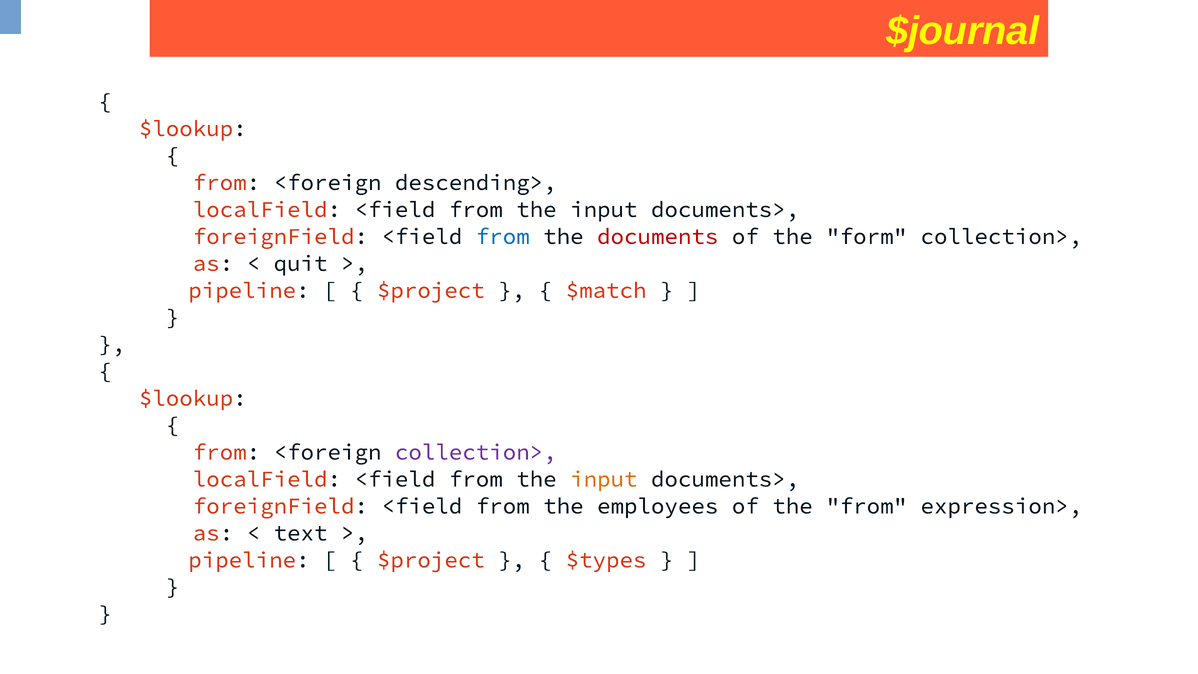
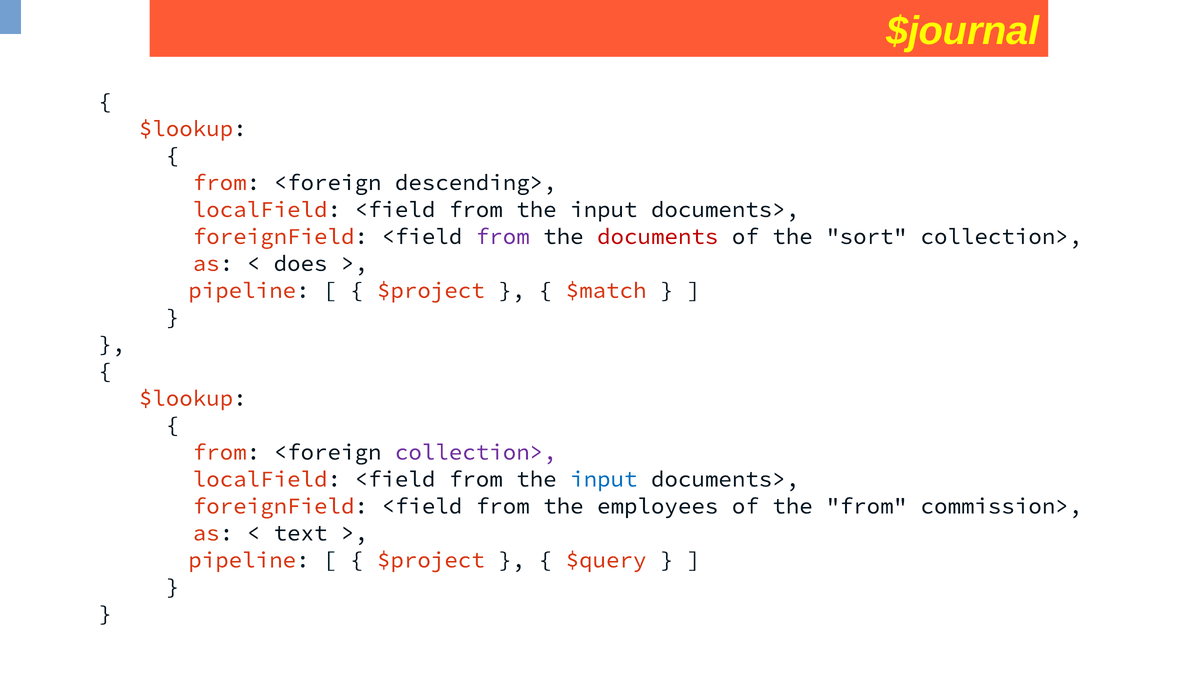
from colour: blue -> purple (503, 236)
form: form -> sort (867, 236)
quit: quit -> does (301, 263)
input colour: orange -> blue (604, 479)
expression>: expression> -> commission> (1001, 506)
$types: $types -> $query (606, 560)
